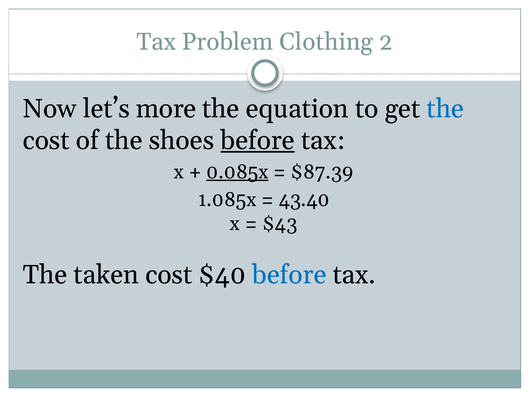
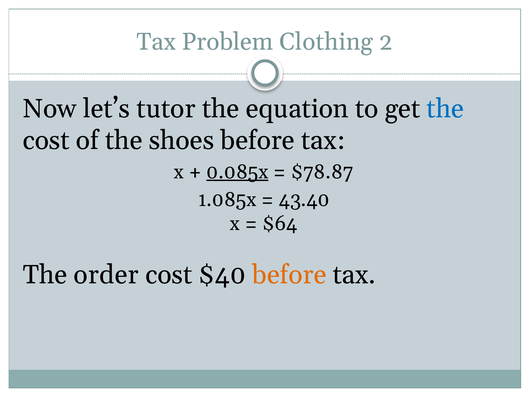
more: more -> tutor (166, 109)
before underline: present -> none (258, 141)
$87.39: $87.39 -> $78.87 (322, 172)
$43: $43 -> $64 (280, 224)
taken: taken -> order (106, 275)
before colour: blue -> orange (289, 275)
